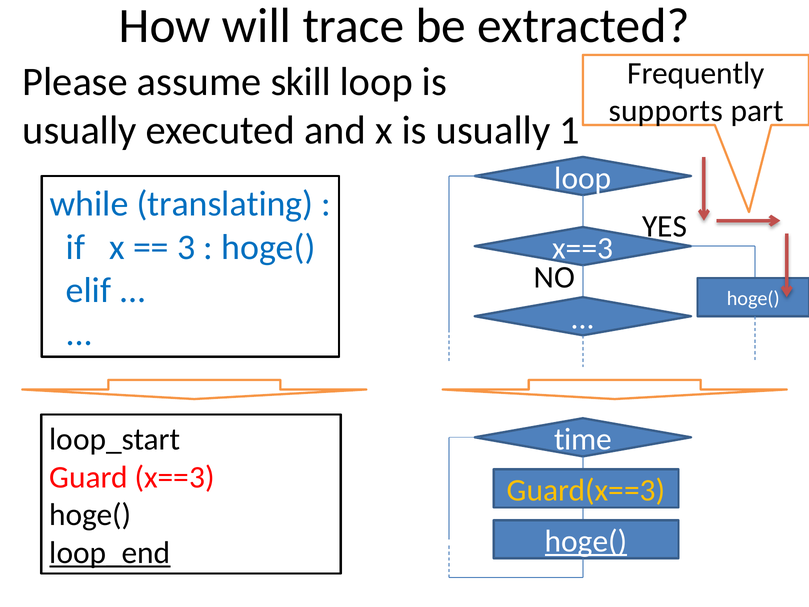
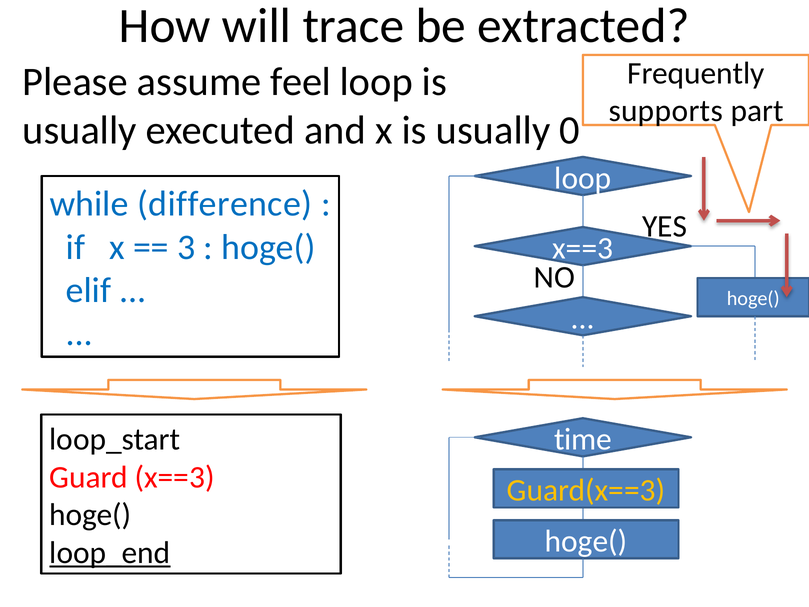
skill: skill -> feel (301, 82)
1: 1 -> 0 (570, 130)
translating: translating -> difference (225, 204)
hoge( underline: present -> none (586, 541)
